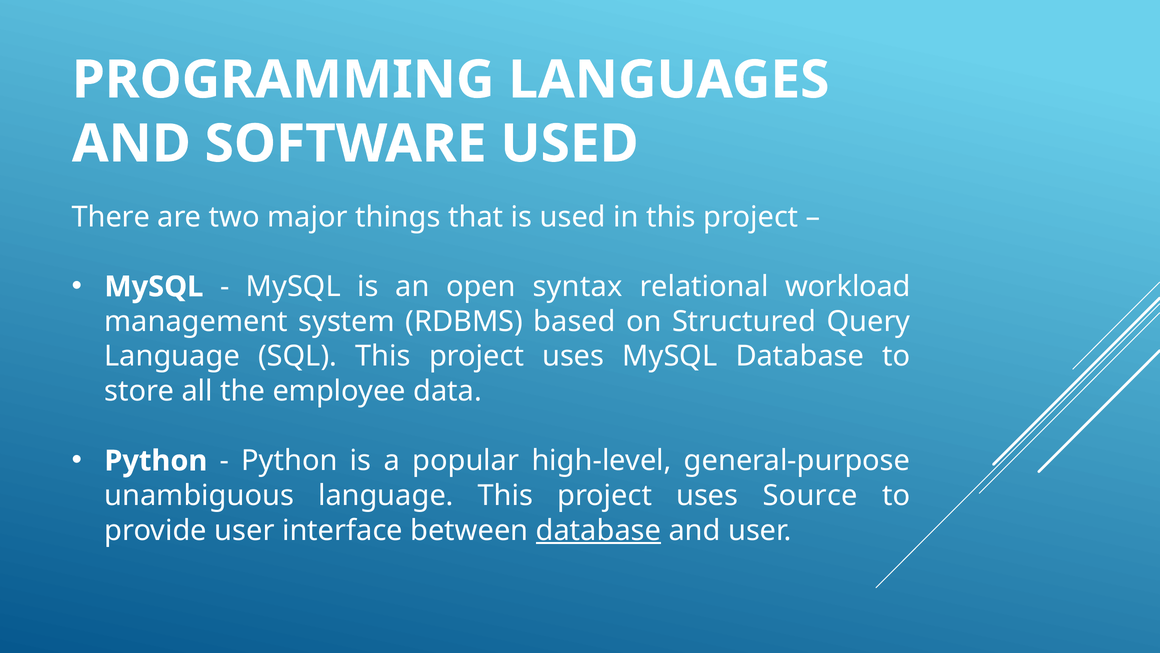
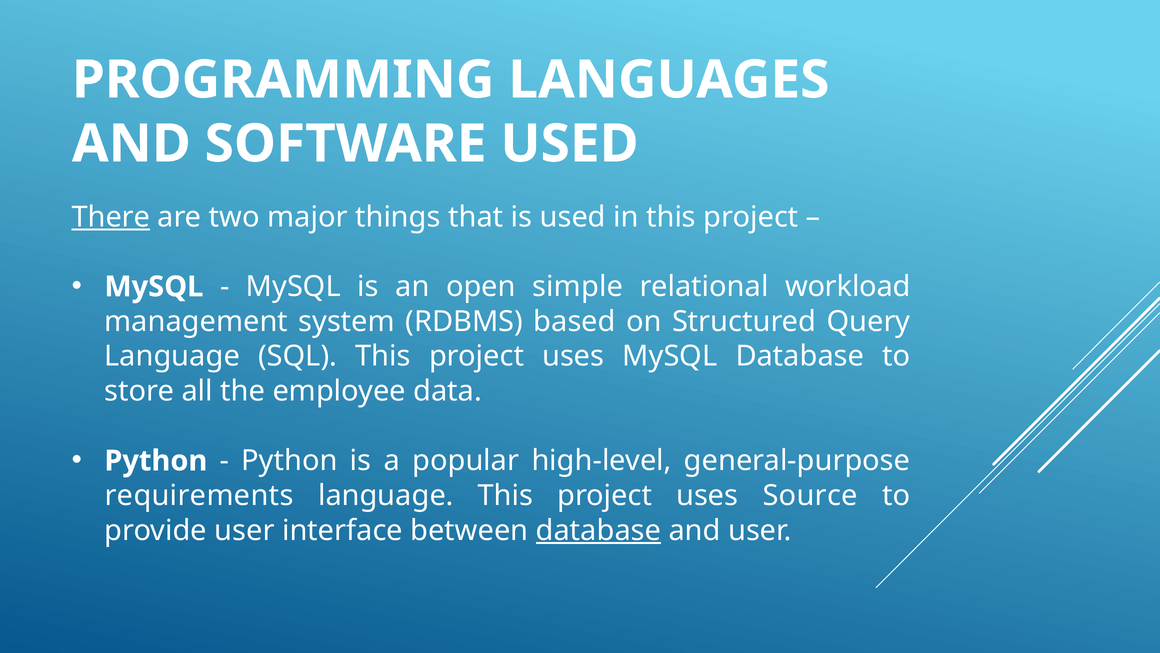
There underline: none -> present (111, 217)
syntax: syntax -> simple (578, 286)
unambiguous: unambiguous -> requirements (199, 495)
